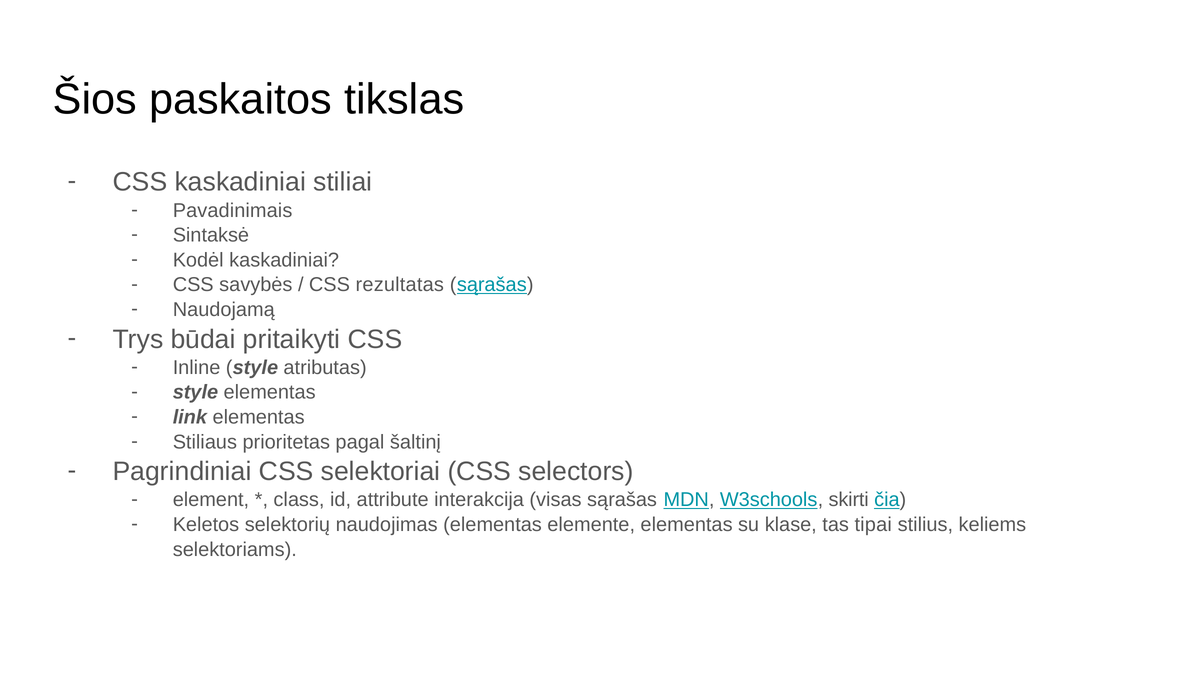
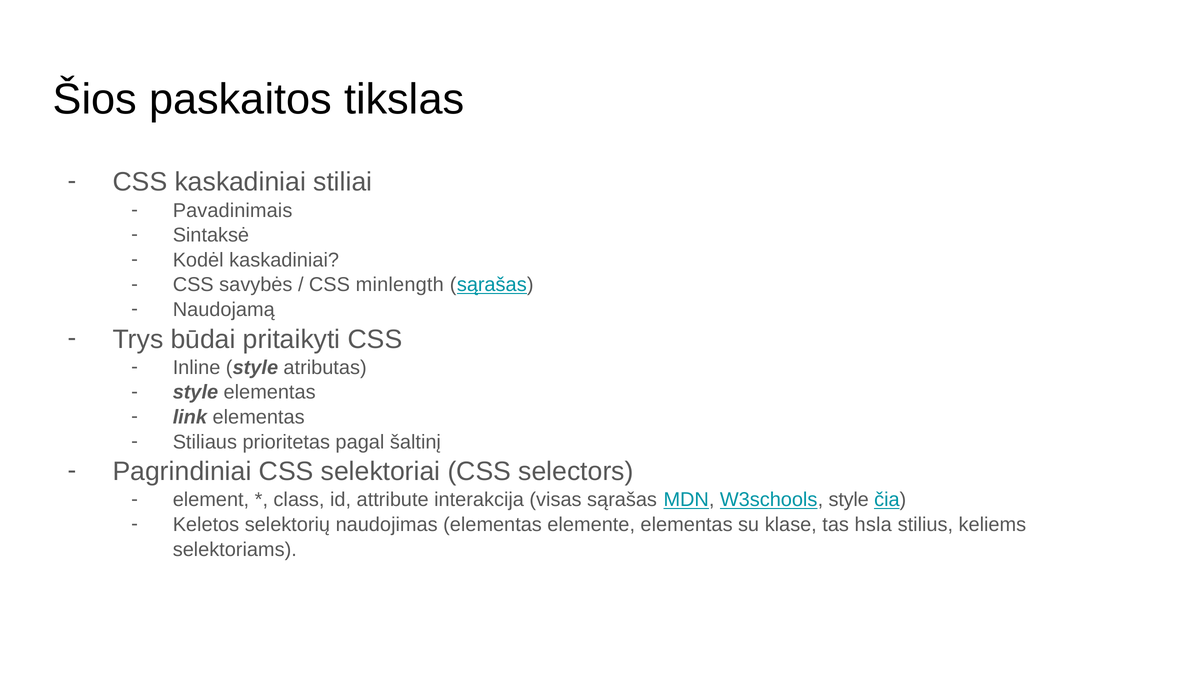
rezultatas: rezultatas -> minlength (400, 285)
W3schools skirti: skirti -> style (849, 499)
tipai: tipai -> hsla (873, 524)
